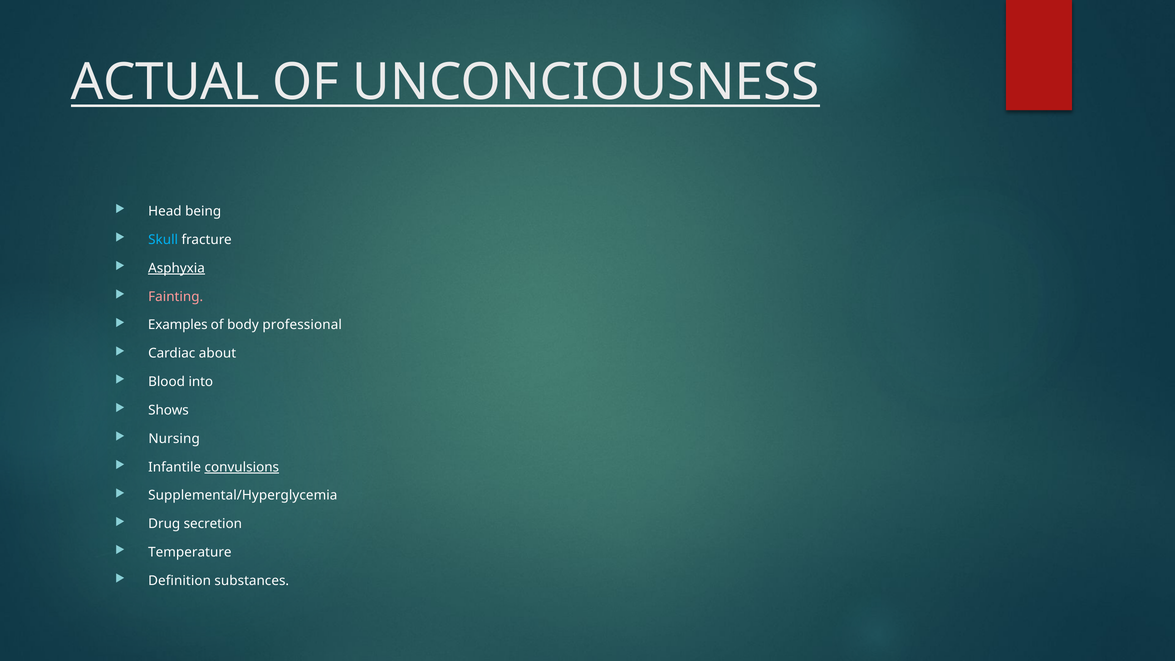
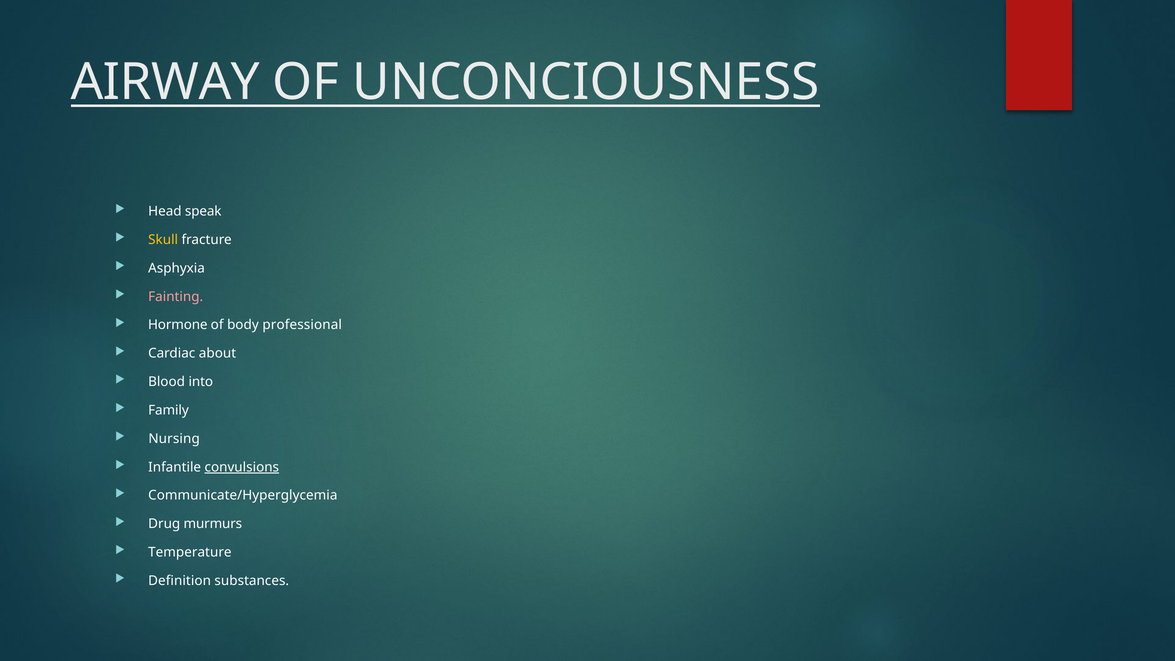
ACTUAL: ACTUAL -> AIRWAY (165, 83)
being: being -> speak (203, 211)
Skull colour: light blue -> yellow (163, 240)
Asphyxia underline: present -> none (177, 268)
Examples: Examples -> Hormone (178, 325)
Shows: Shows -> Family (168, 410)
Supplemental/Hyperglycemia: Supplemental/Hyperglycemia -> Communicate/Hyperglycemia (243, 495)
secretion: secretion -> murmurs (213, 524)
